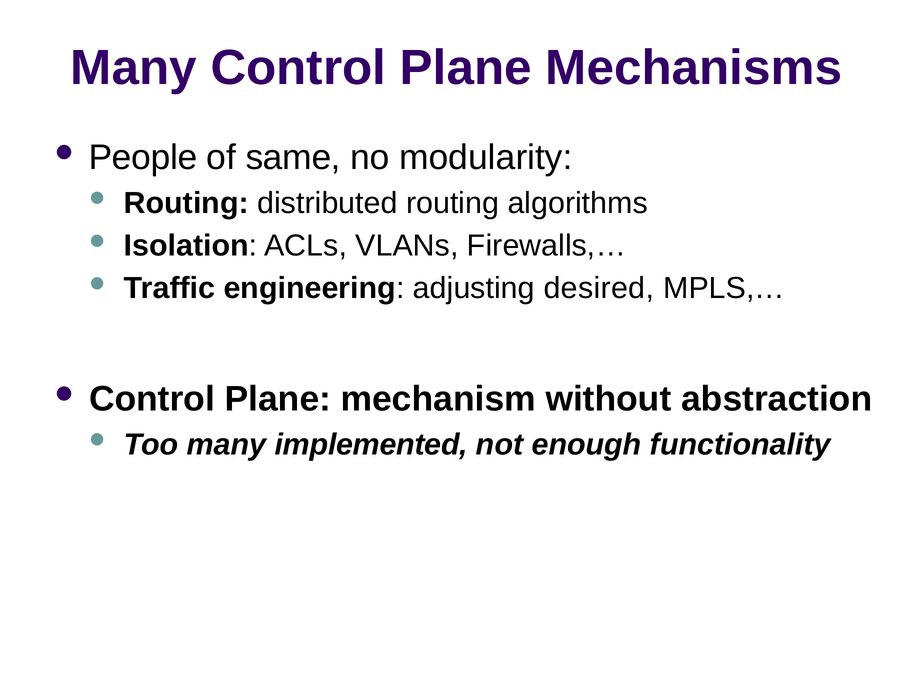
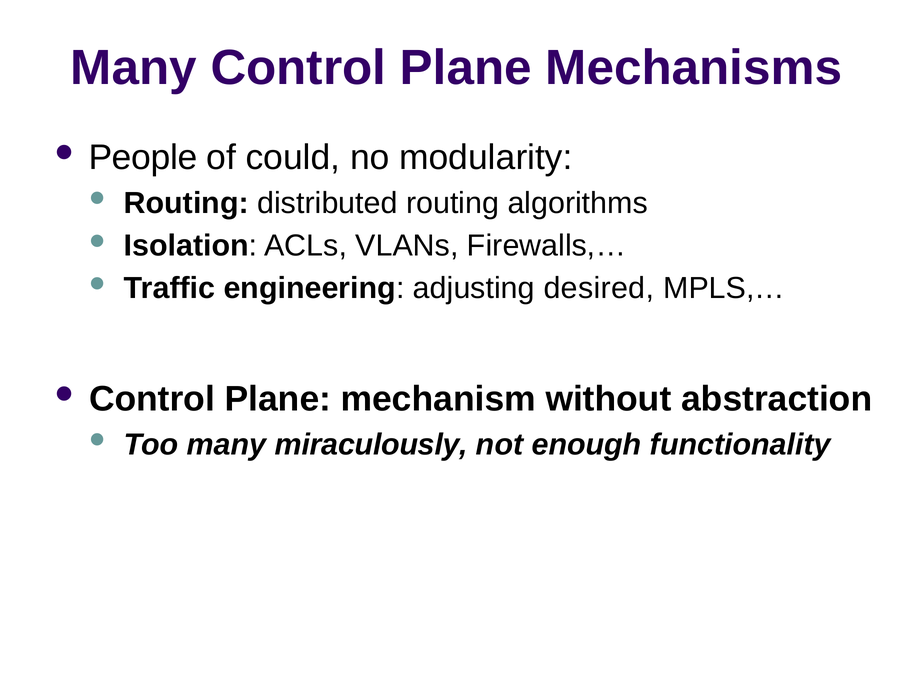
same: same -> could (293, 158)
implemented: implemented -> miraculously (371, 444)
